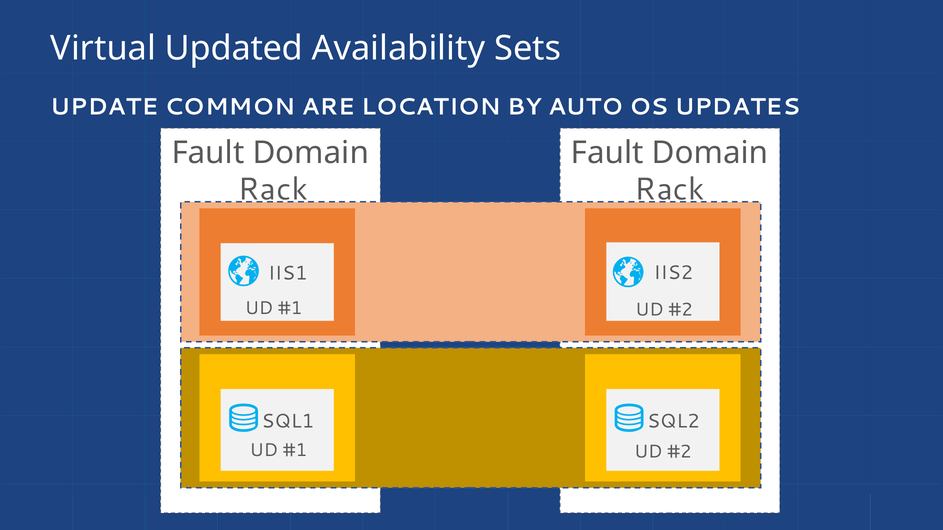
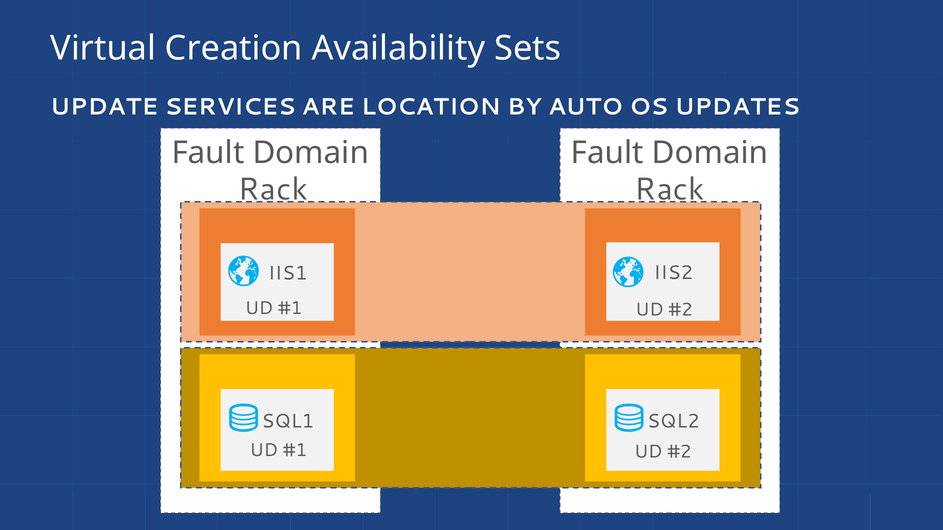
Updated: Updated -> Creation (234, 48)
COMMON: COMMON -> SERVICES (230, 107)
